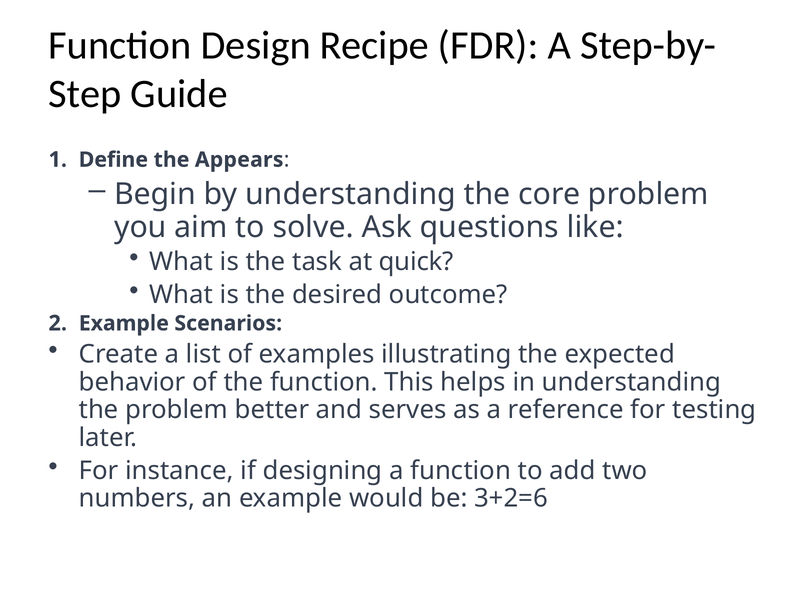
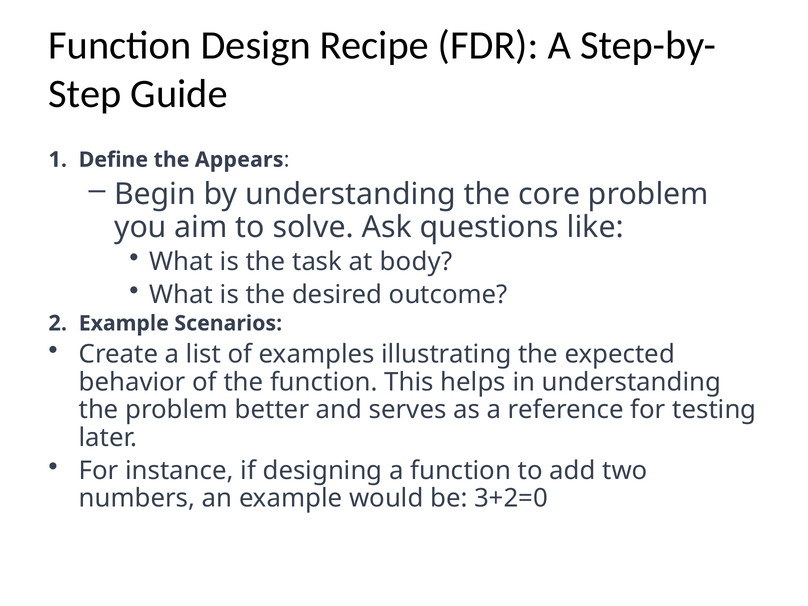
quick: quick -> body (416, 262)
3+2=6: 3+2=6 -> 3+2=0 (511, 498)
